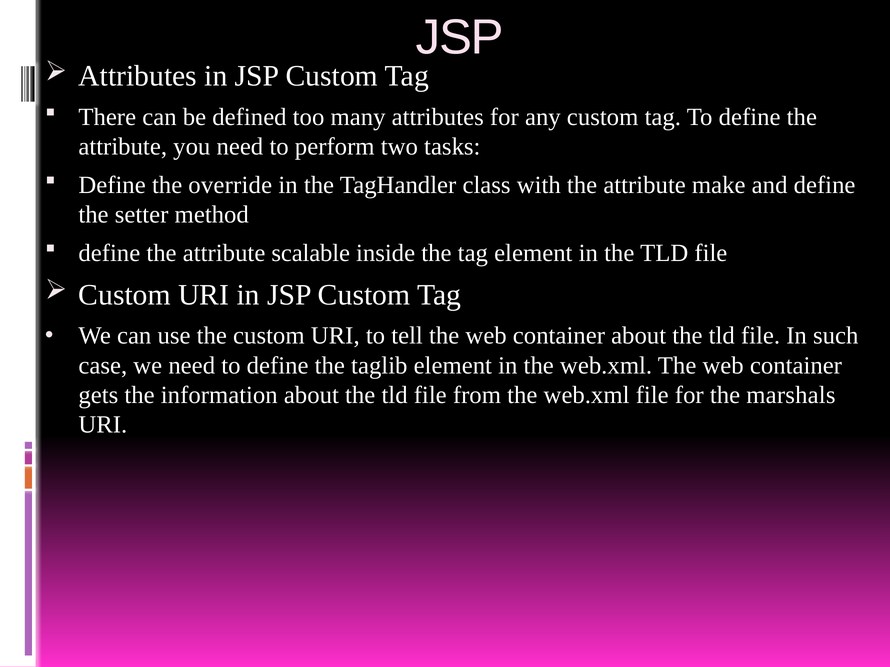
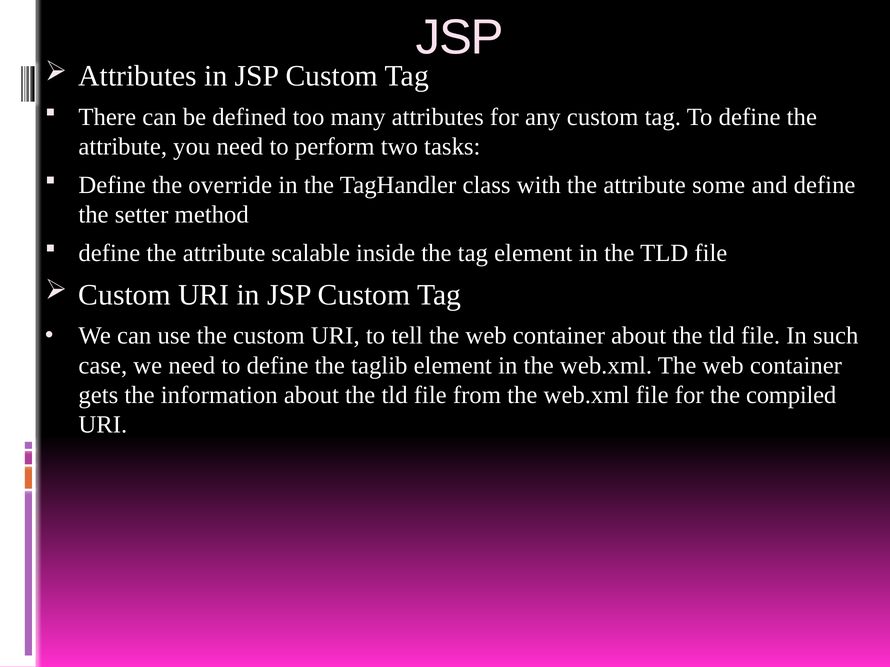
make: make -> some (719, 185)
marshals: marshals -> compiled (791, 395)
